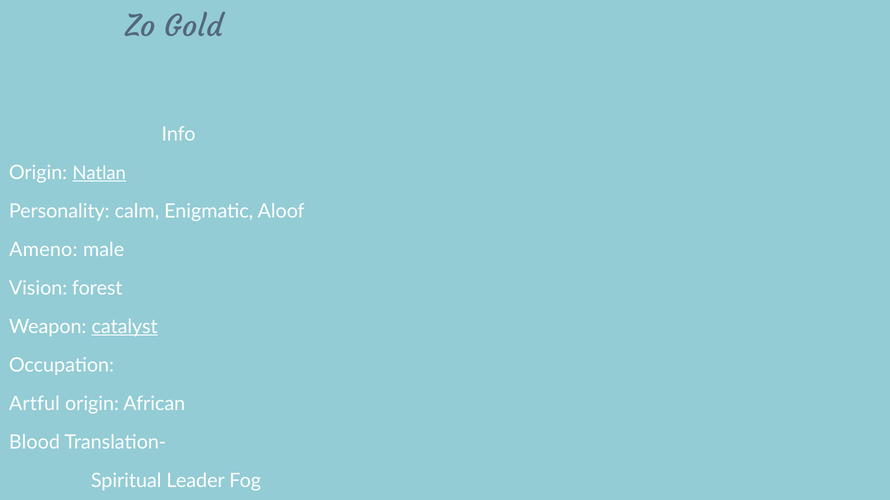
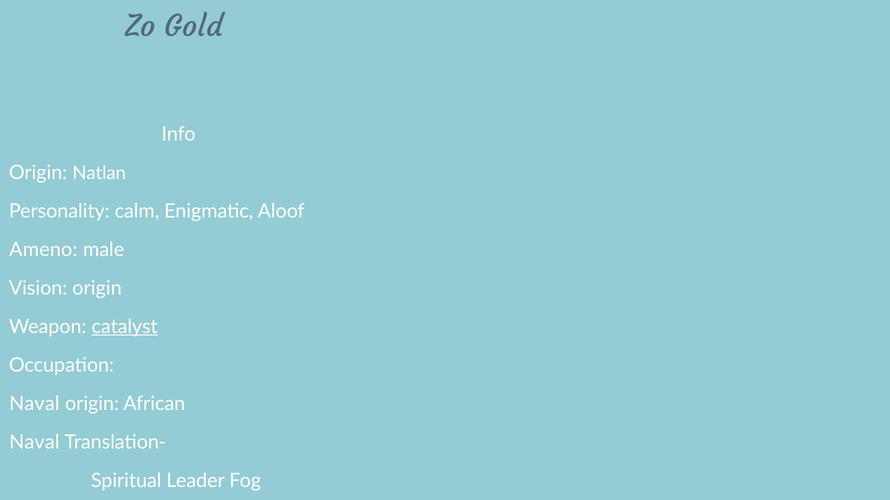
Natlan underline: present -> none (99, 173)
Vision forest: forest -> origin (97, 289)
Artful: Artful -> Naval (34, 404)
Blood: Blood -> Naval (34, 443)
